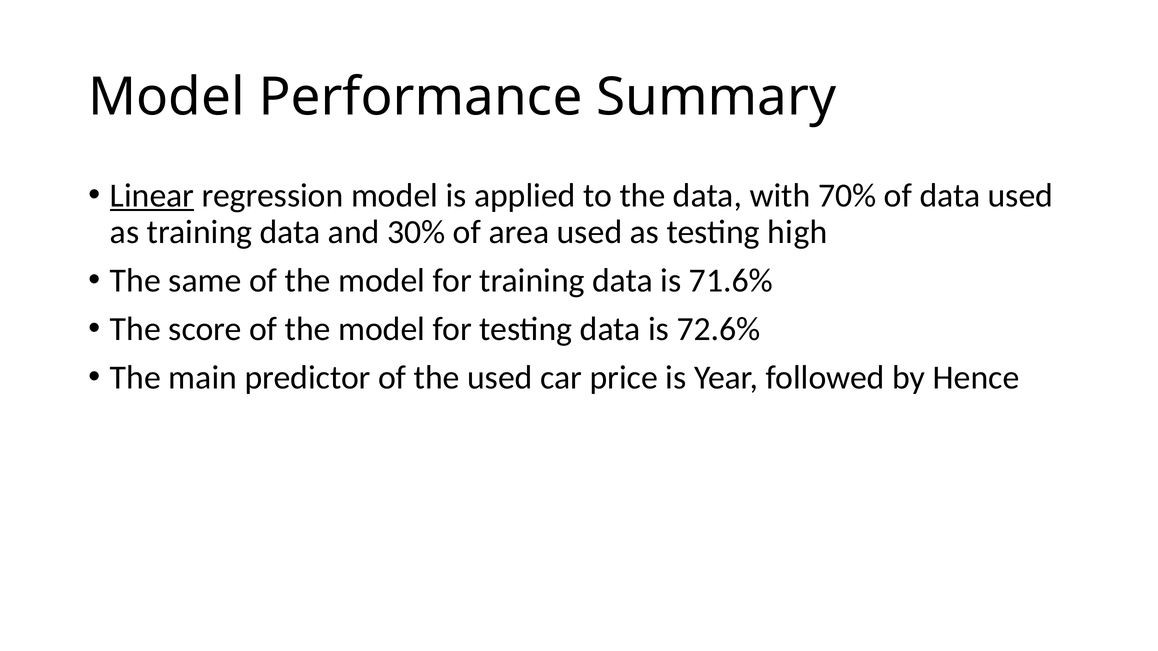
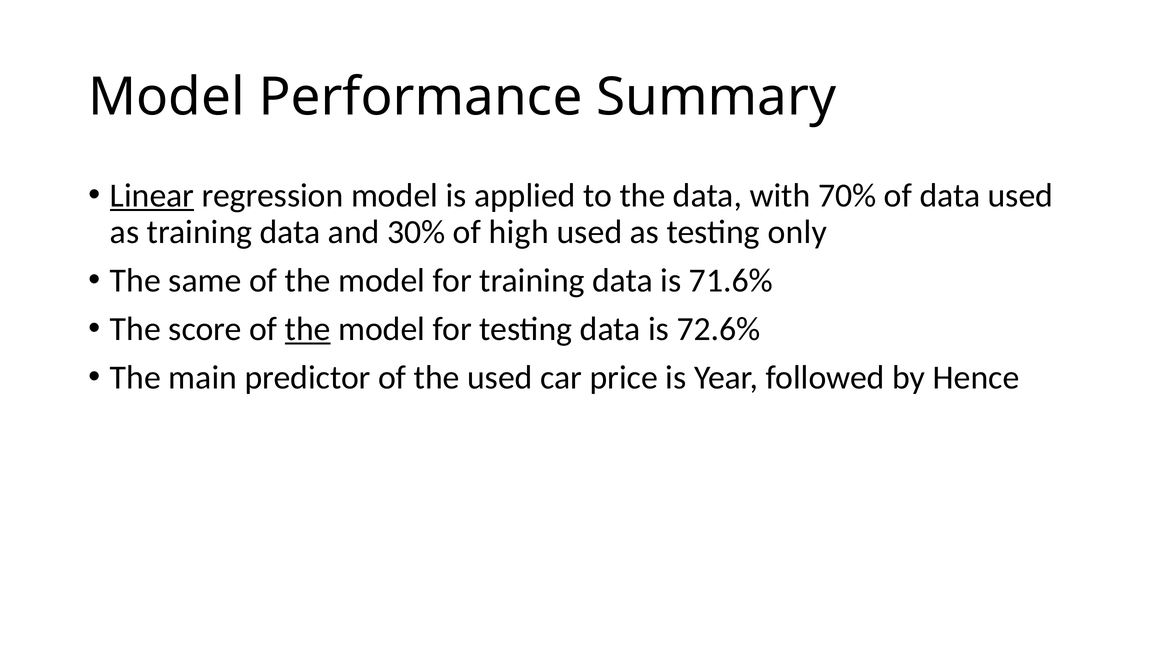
area: area -> high (519, 232)
high: high -> only (797, 232)
the underline: none -> present (308, 329)
